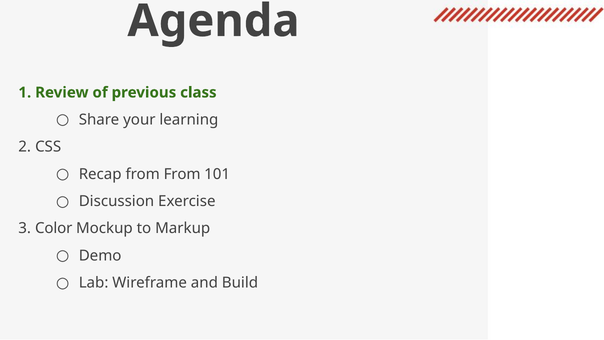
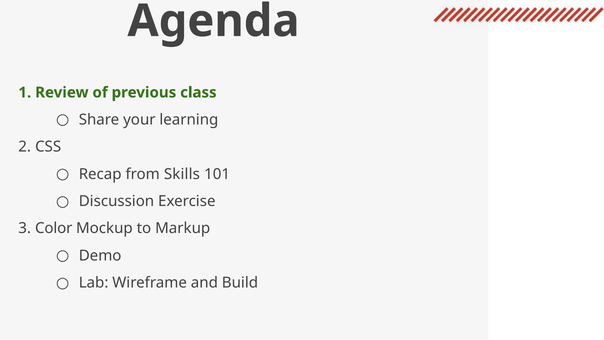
from From: From -> Skills (182, 174)
